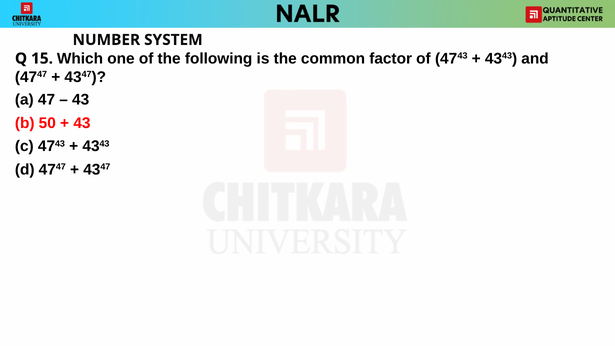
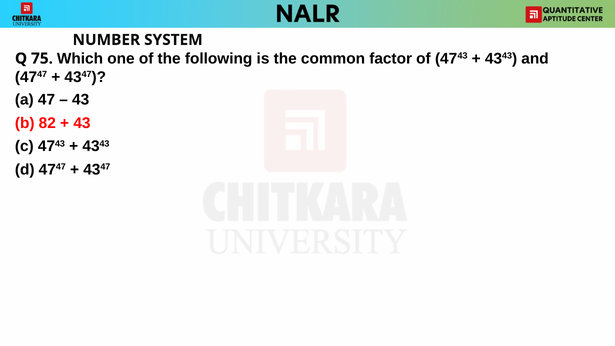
15: 15 -> 75 (42, 59)
50: 50 -> 82 (47, 123)
